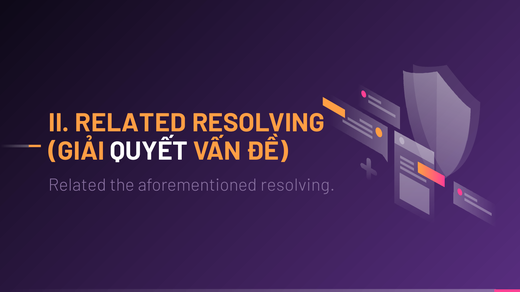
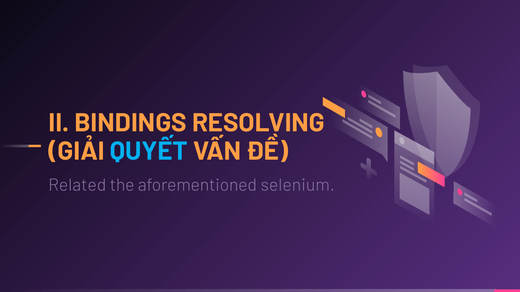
II RELATED: RELATED -> BINDINGS (131, 123)
QUYẾT colour: white -> light blue (149, 151)
aforementioned resolving: resolving -> selenium (298, 186)
